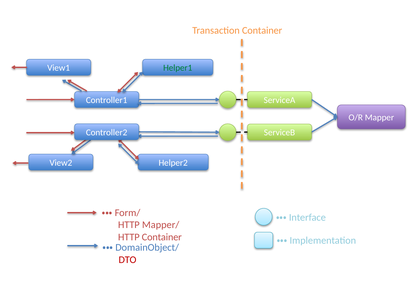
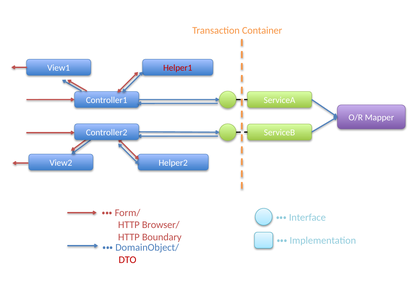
Helper1 colour: green -> red (178, 68)
Mapper/: Mapper/ -> Browser/ (161, 225)
HTTP Container: Container -> Boundary (162, 237)
